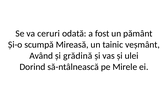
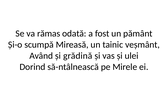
ceruri: ceruri -> rămas (49, 34)
